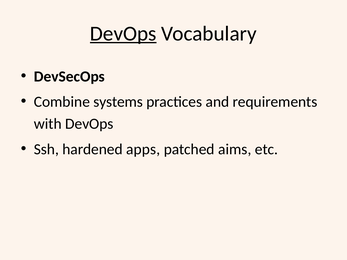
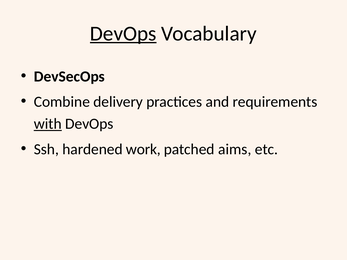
systems: systems -> delivery (118, 102)
with underline: none -> present (48, 124)
apps: apps -> work (143, 149)
